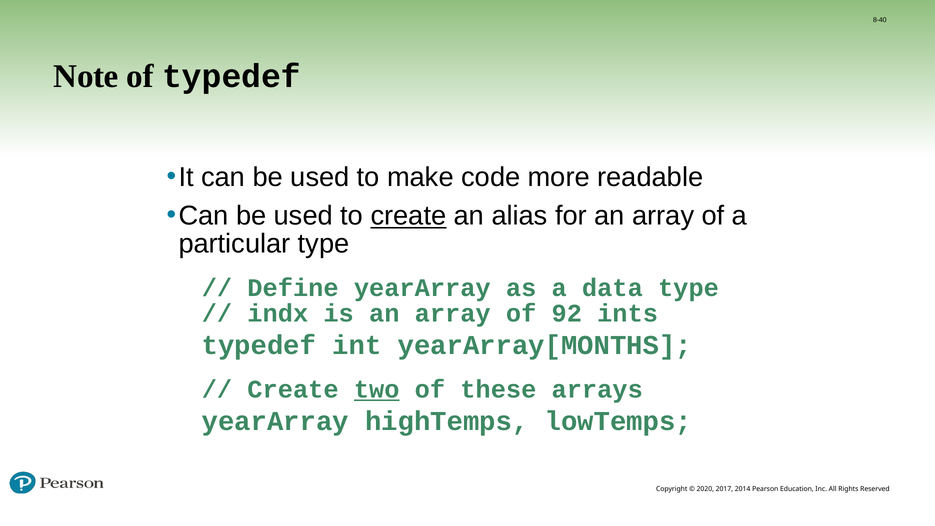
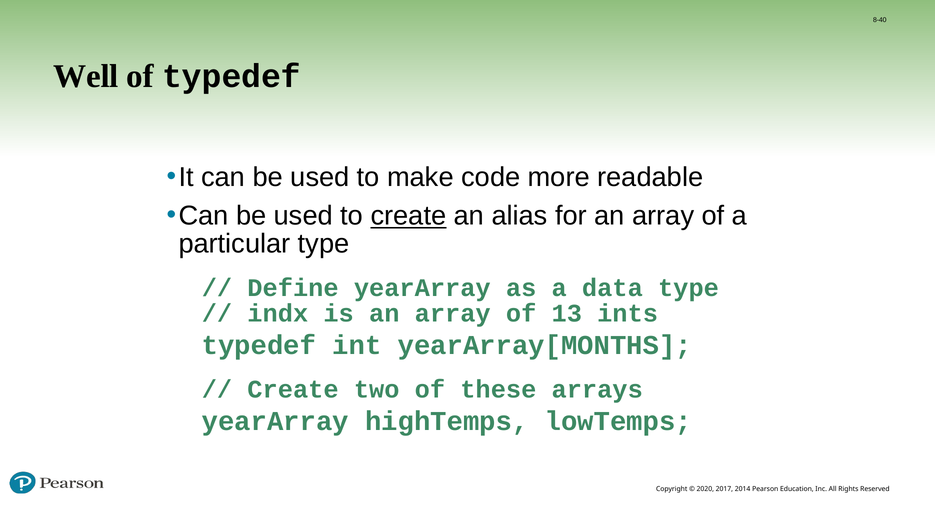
Note: Note -> Well (86, 76)
92: 92 -> 13 (567, 314)
two underline: present -> none (377, 389)
